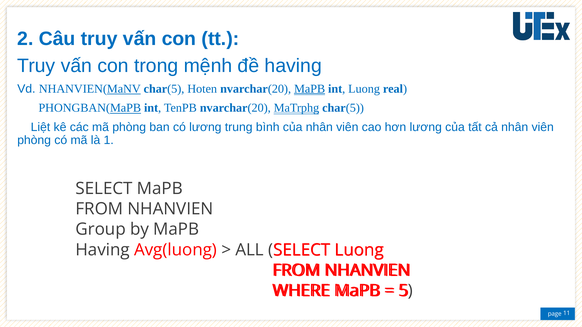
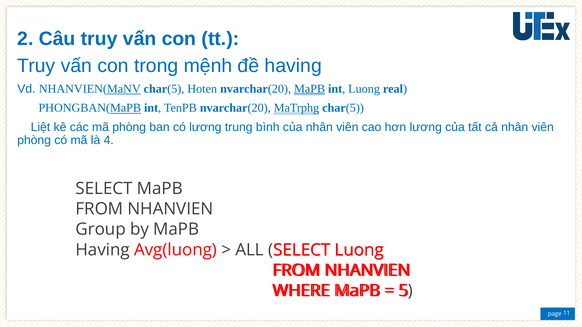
1: 1 -> 4 (109, 140)
